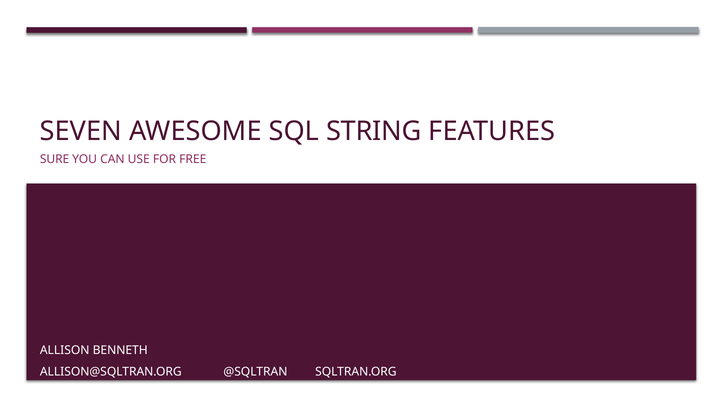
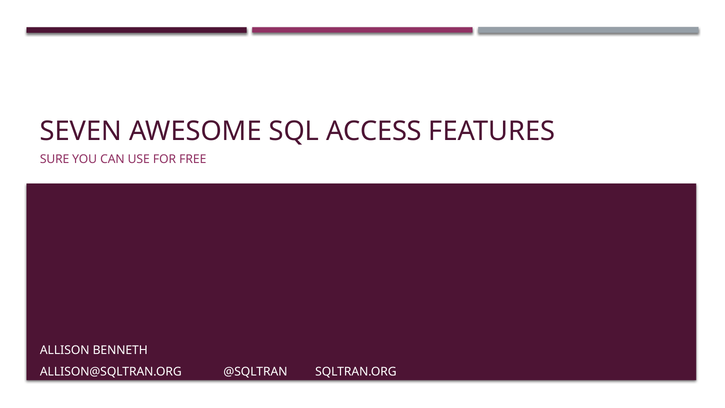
STRING: STRING -> ACCESS (374, 131)
